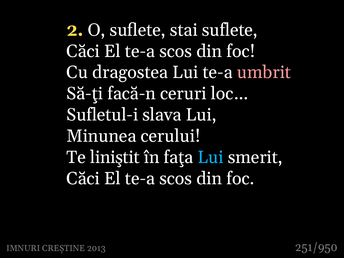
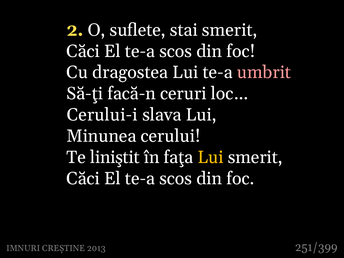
stai suflete: suflete -> smerit (230, 30)
Sufletul-i: Sufletul-i -> Cerului-i (102, 115)
Lui colour: light blue -> yellow (211, 157)
251/950: 251/950 -> 251/399 (316, 247)
